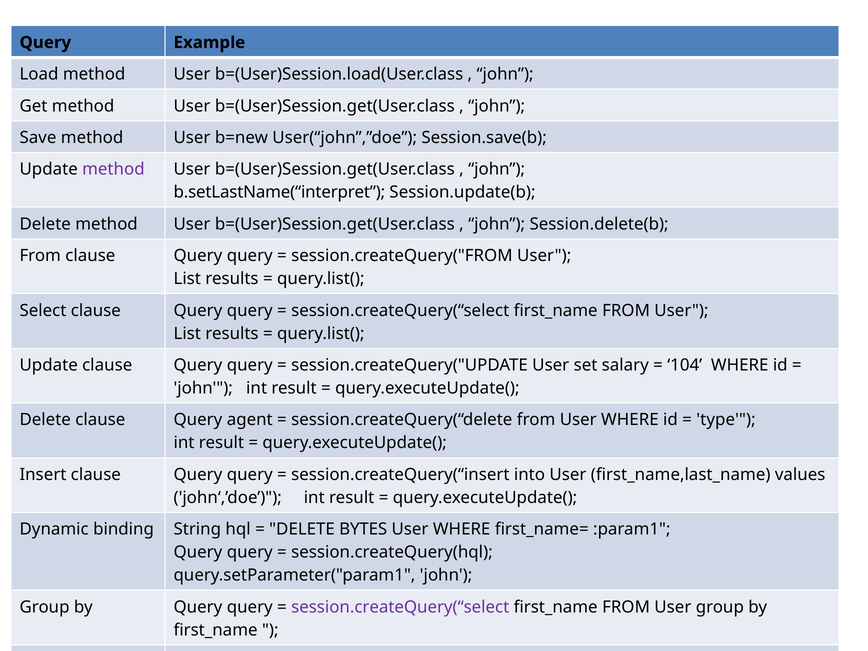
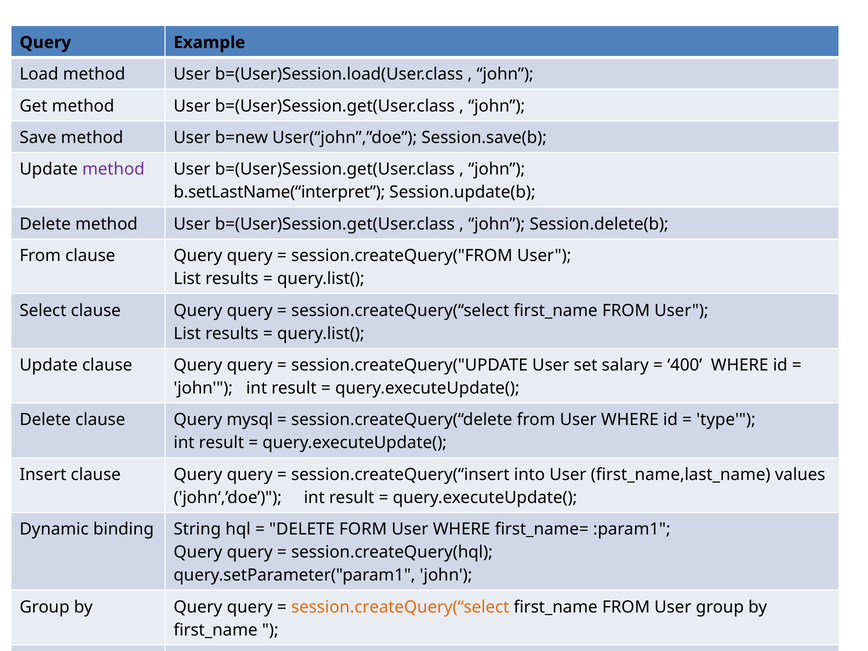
104: 104 -> 400 (685, 365)
agent: agent -> mysql (250, 420)
BYTES: BYTES -> FORM (363, 529)
session.createQuery(“select colour: purple -> orange (400, 607)
